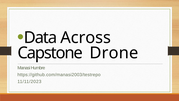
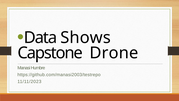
Across: Across -> Shows (86, 37)
